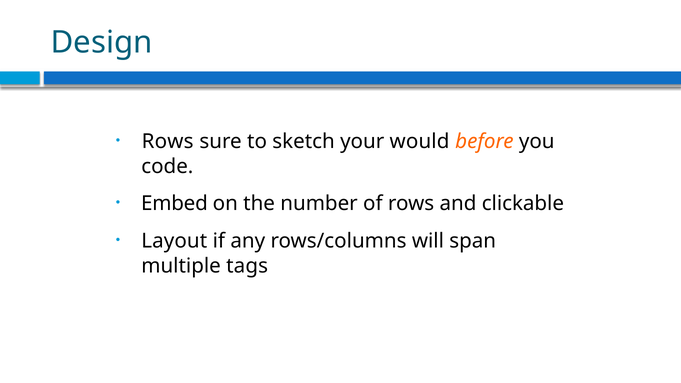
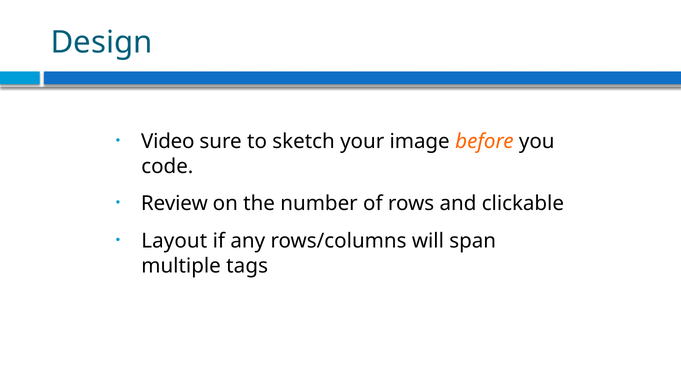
Rows: Rows -> Video (168, 142)
would: would -> image (420, 142)
Embed: Embed -> Review (174, 204)
